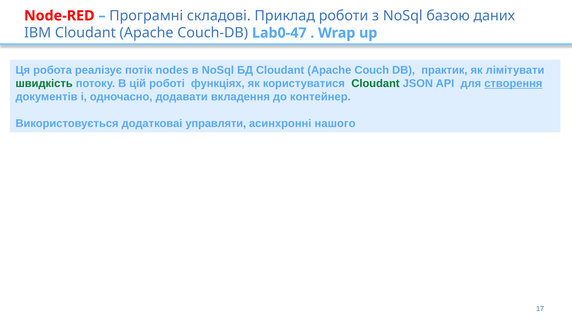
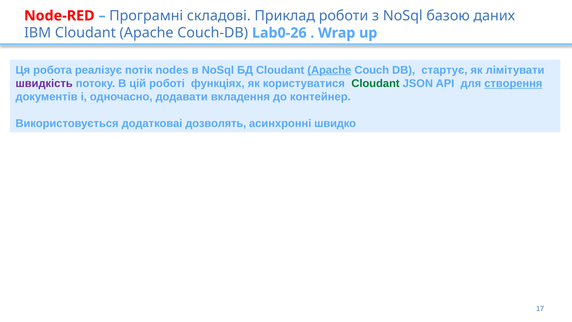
Lab0-47: Lab0-47 -> Lab0-26 (279, 33)
Apache underline: none -> present (329, 70)
практик: практик -> стартує (444, 70)
швидкість colour: green -> purple (44, 83)
управляти: управляти -> дозволять (216, 123)
нашого: нашого -> швидко (335, 123)
